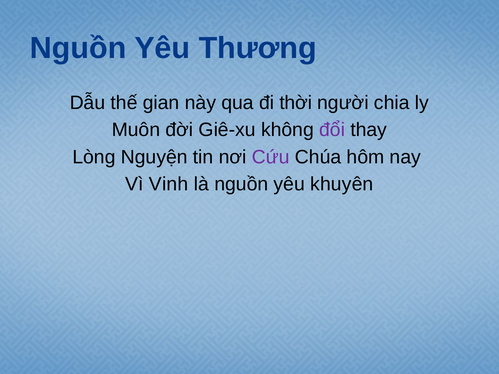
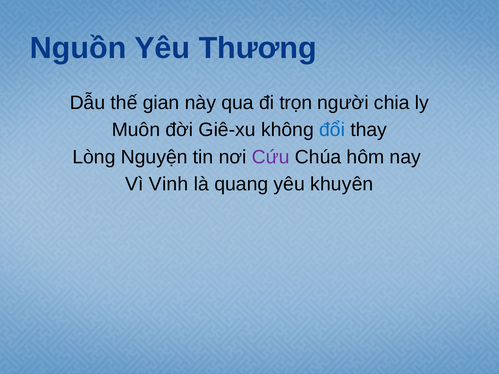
thời: thời -> trọn (296, 103)
đổi colour: purple -> blue (332, 130)
là nguồn: nguồn -> quang (241, 184)
